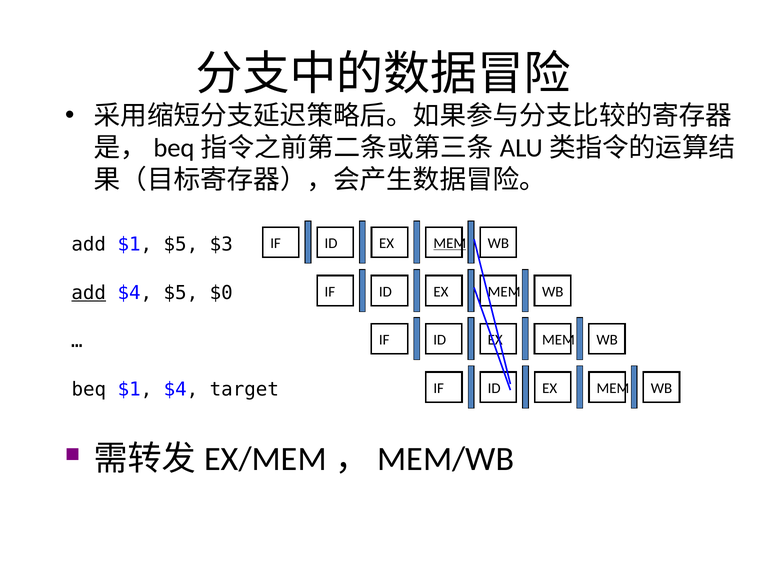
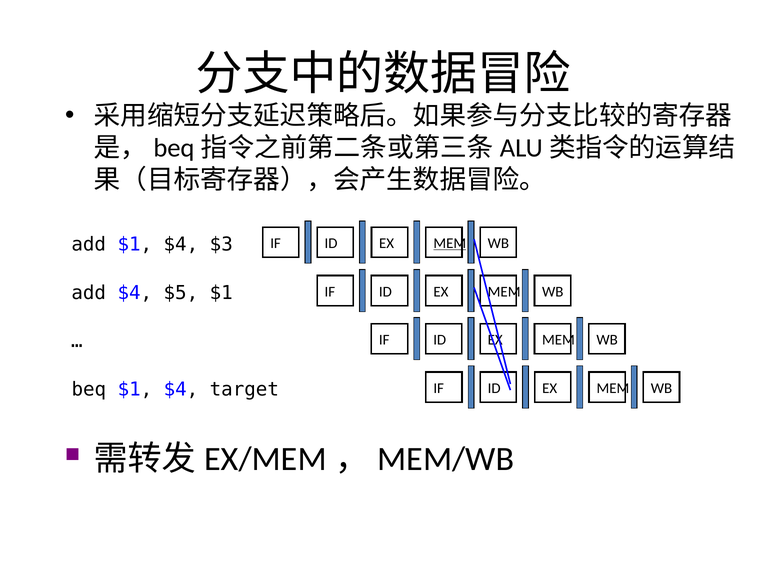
add $1 $5: $5 -> $4 (181, 245)
add underline: present -> none (89, 293)
$5 $0: $0 -> $1 (221, 293)
